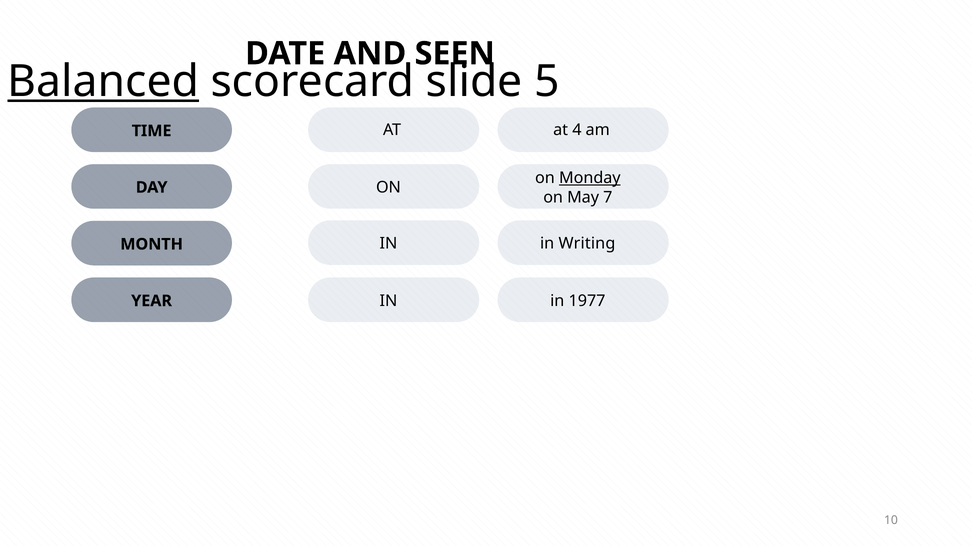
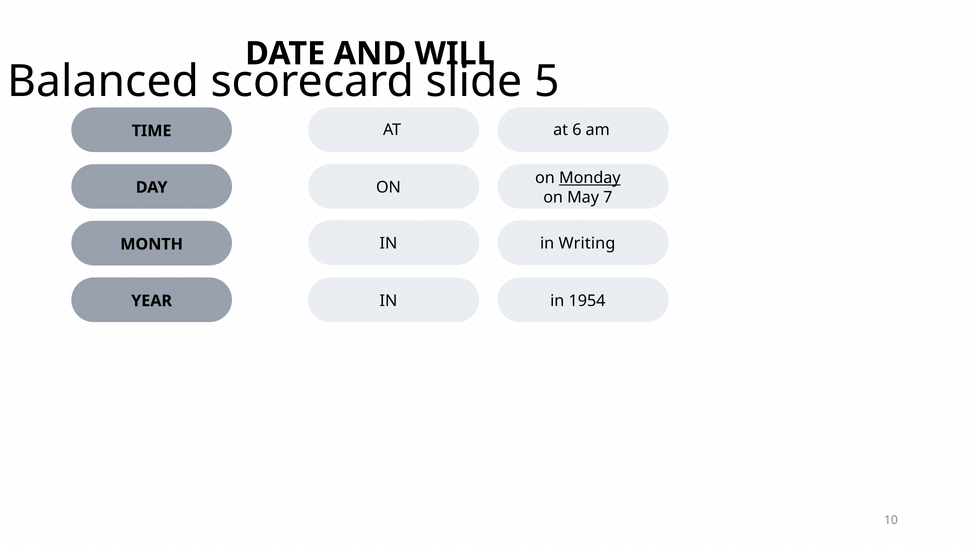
SEEN: SEEN -> WILL (455, 54)
Balanced underline: present -> none (103, 82)
4: 4 -> 6 (577, 130)
1977: 1977 -> 1954 (587, 301)
